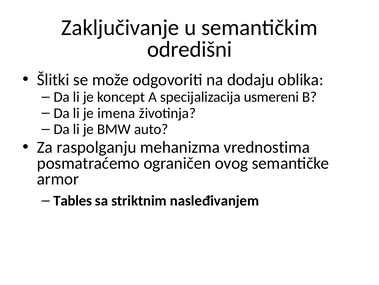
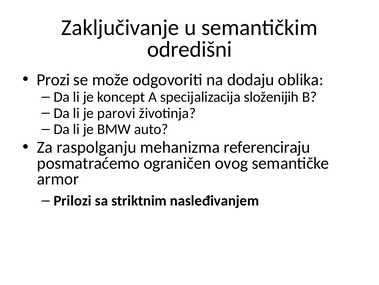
Šlitki: Šlitki -> Prozi (53, 80)
usmereni: usmereni -> složenijih (271, 97)
imena: imena -> parovi (116, 113)
vrednostima: vrednostima -> referenciraju (267, 147)
Tables: Tables -> Prilozi (73, 200)
